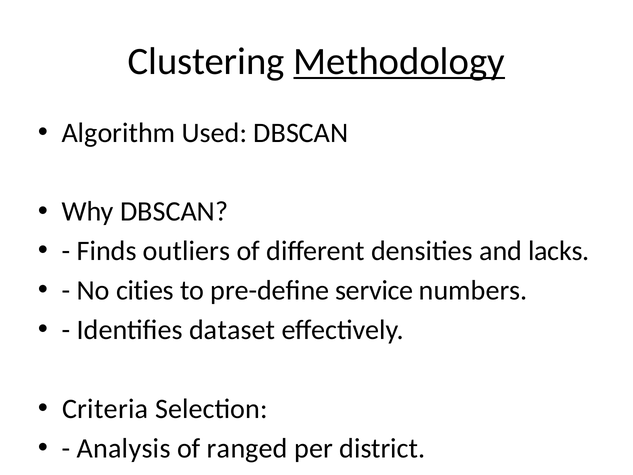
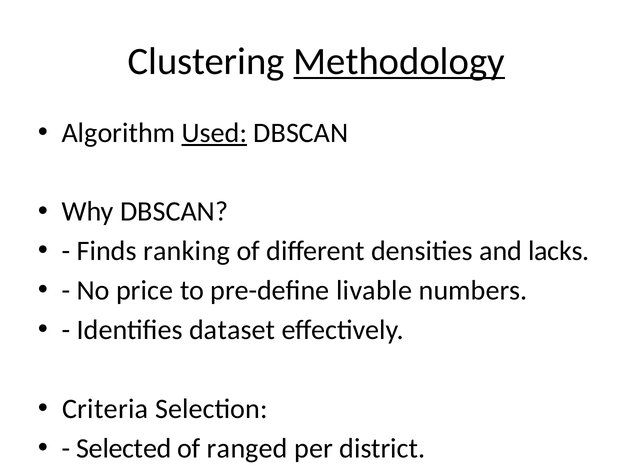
Used underline: none -> present (214, 133)
outliers: outliers -> ranking (186, 251)
No cities: cities -> price (145, 290)
service: service -> livable (374, 290)
Analysis: Analysis -> Selected (124, 448)
